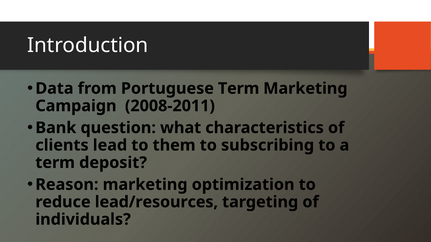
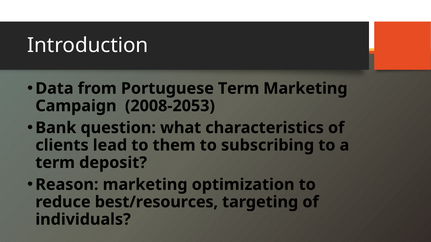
2008-2011: 2008-2011 -> 2008-2053 (170, 106)
lead/resources: lead/resources -> best/resources (156, 202)
